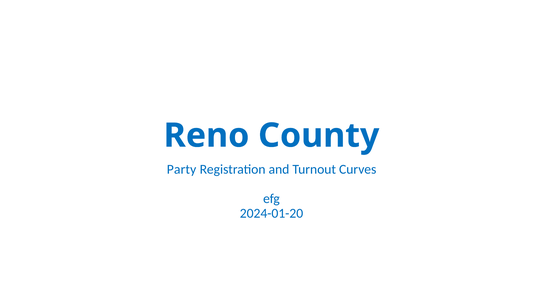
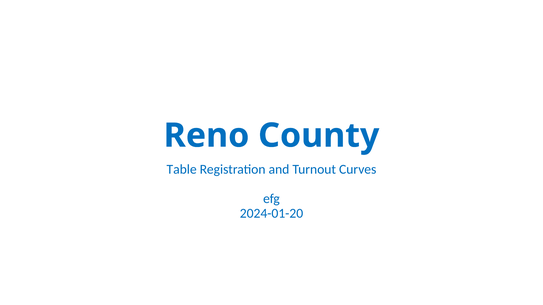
Party: Party -> Table (182, 170)
